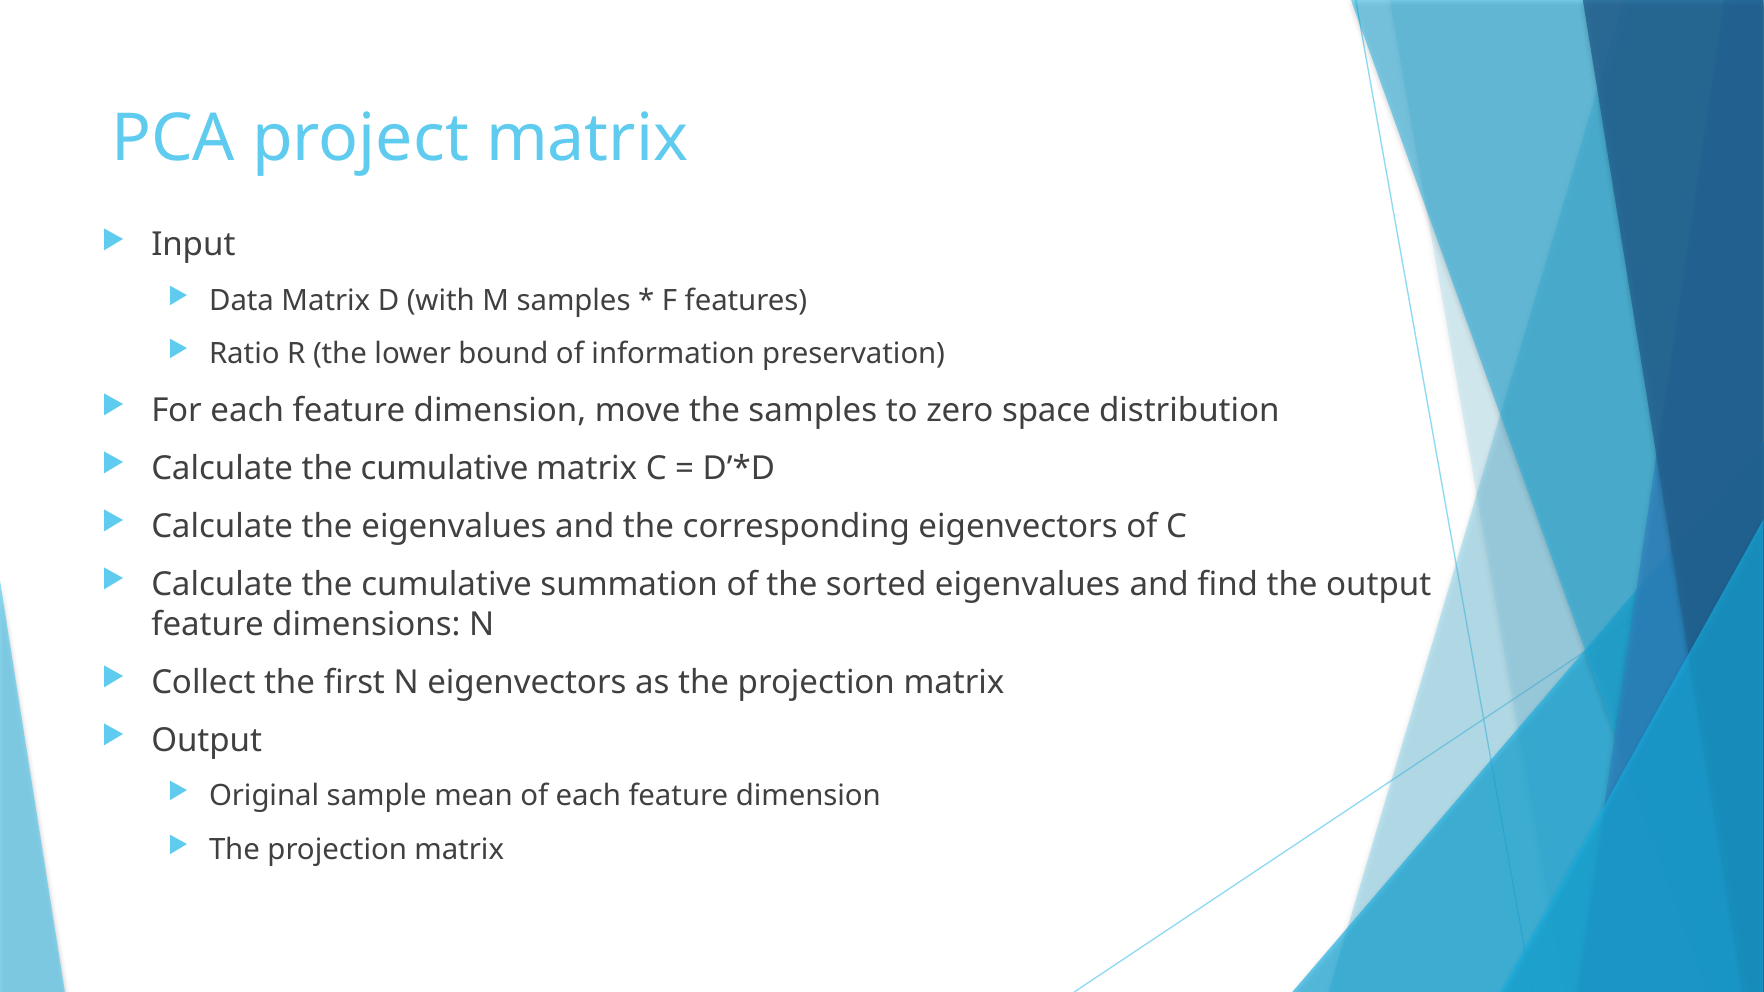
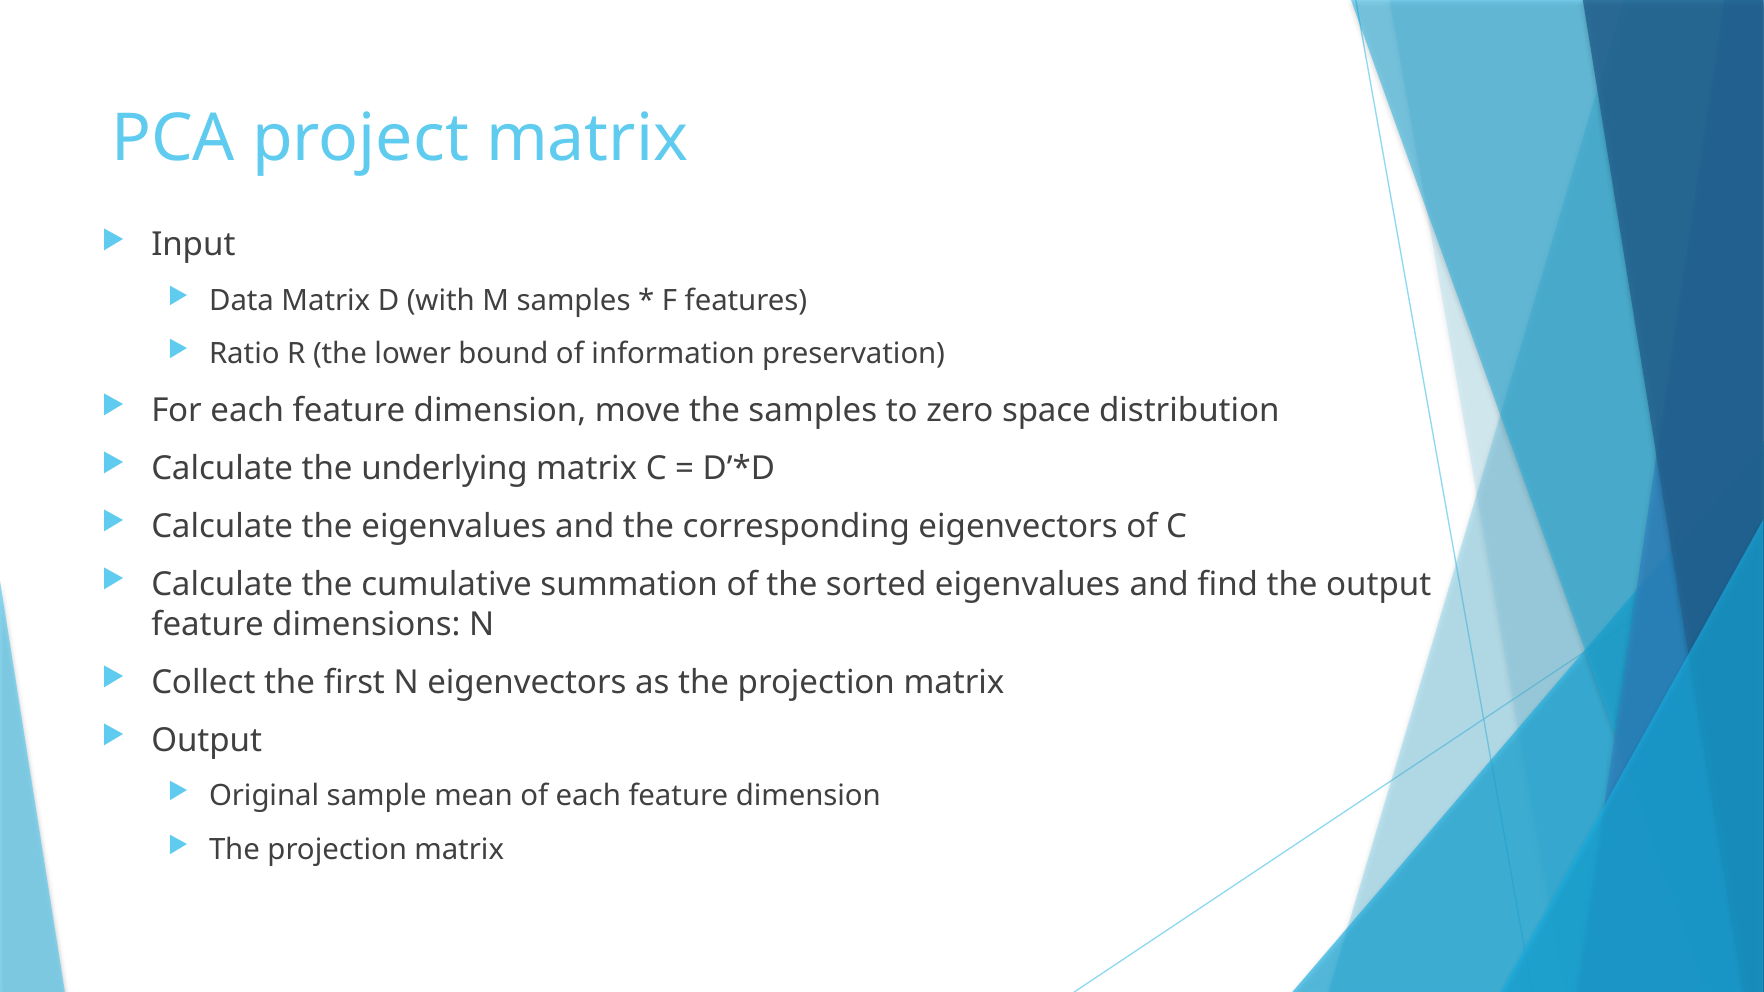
cumulative: cumulative -> underlying (445, 468)
